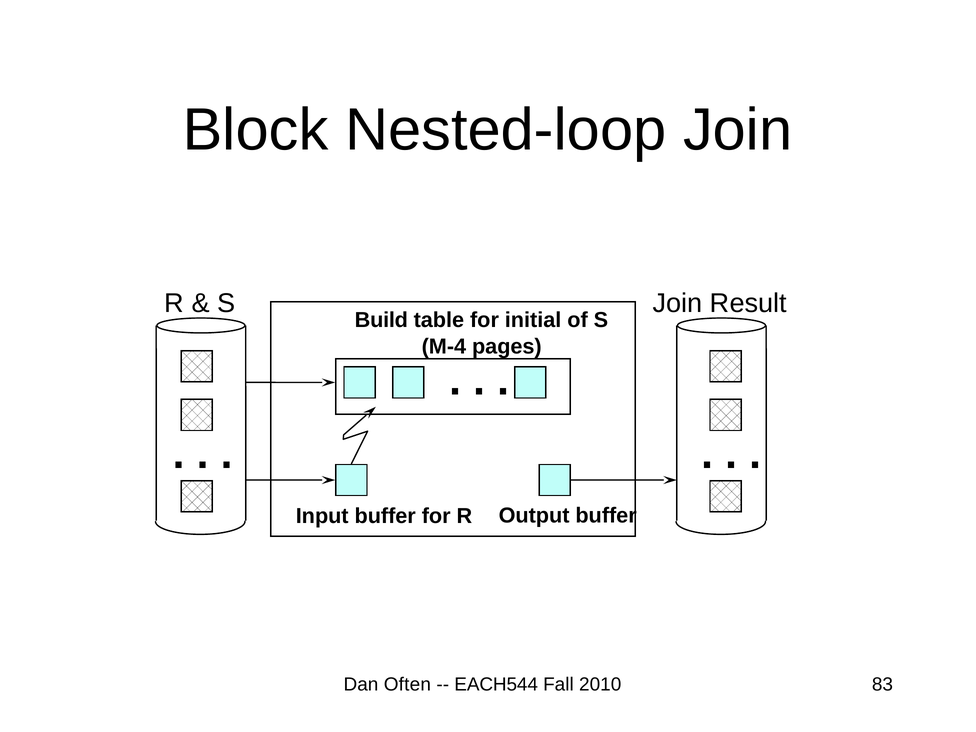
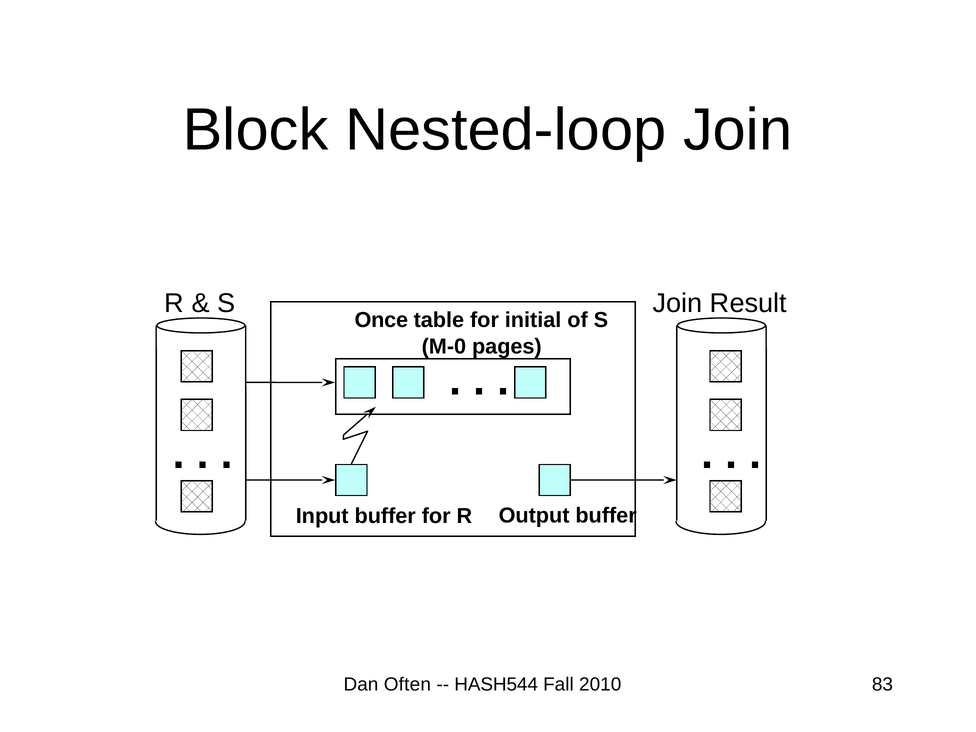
Build: Build -> Once (381, 320)
M-4: M-4 -> M-0 (444, 346)
EACH544: EACH544 -> HASH544 (496, 685)
